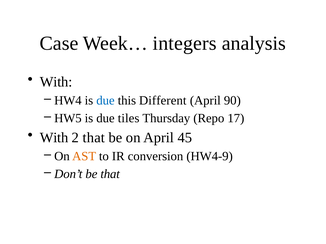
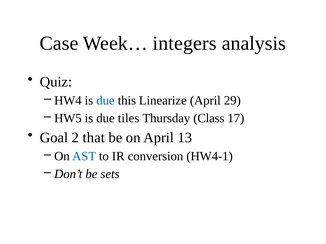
With: With -> Quiz (56, 82)
Different: Different -> Linearize (163, 101)
90: 90 -> 29 (232, 101)
Repo: Repo -> Class (209, 118)
With: With -> Goal (54, 138)
45: 45 -> 13 (185, 138)
AST colour: orange -> blue (84, 157)
HW4-9: HW4-9 -> HW4-1 (210, 157)
be that: that -> sets (110, 174)
